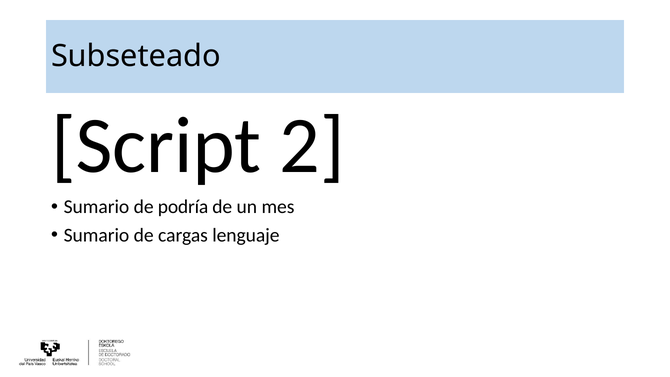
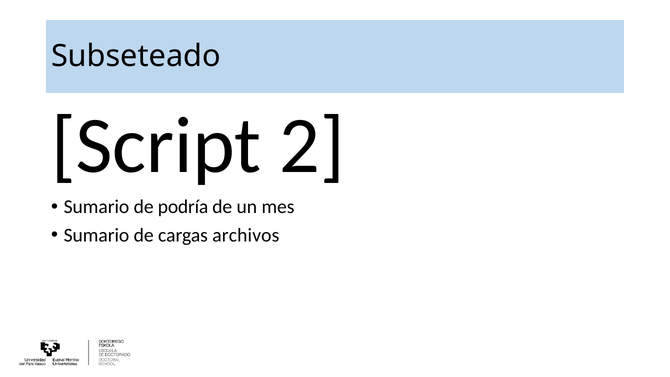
lenguaje: lenguaje -> archivos (246, 235)
